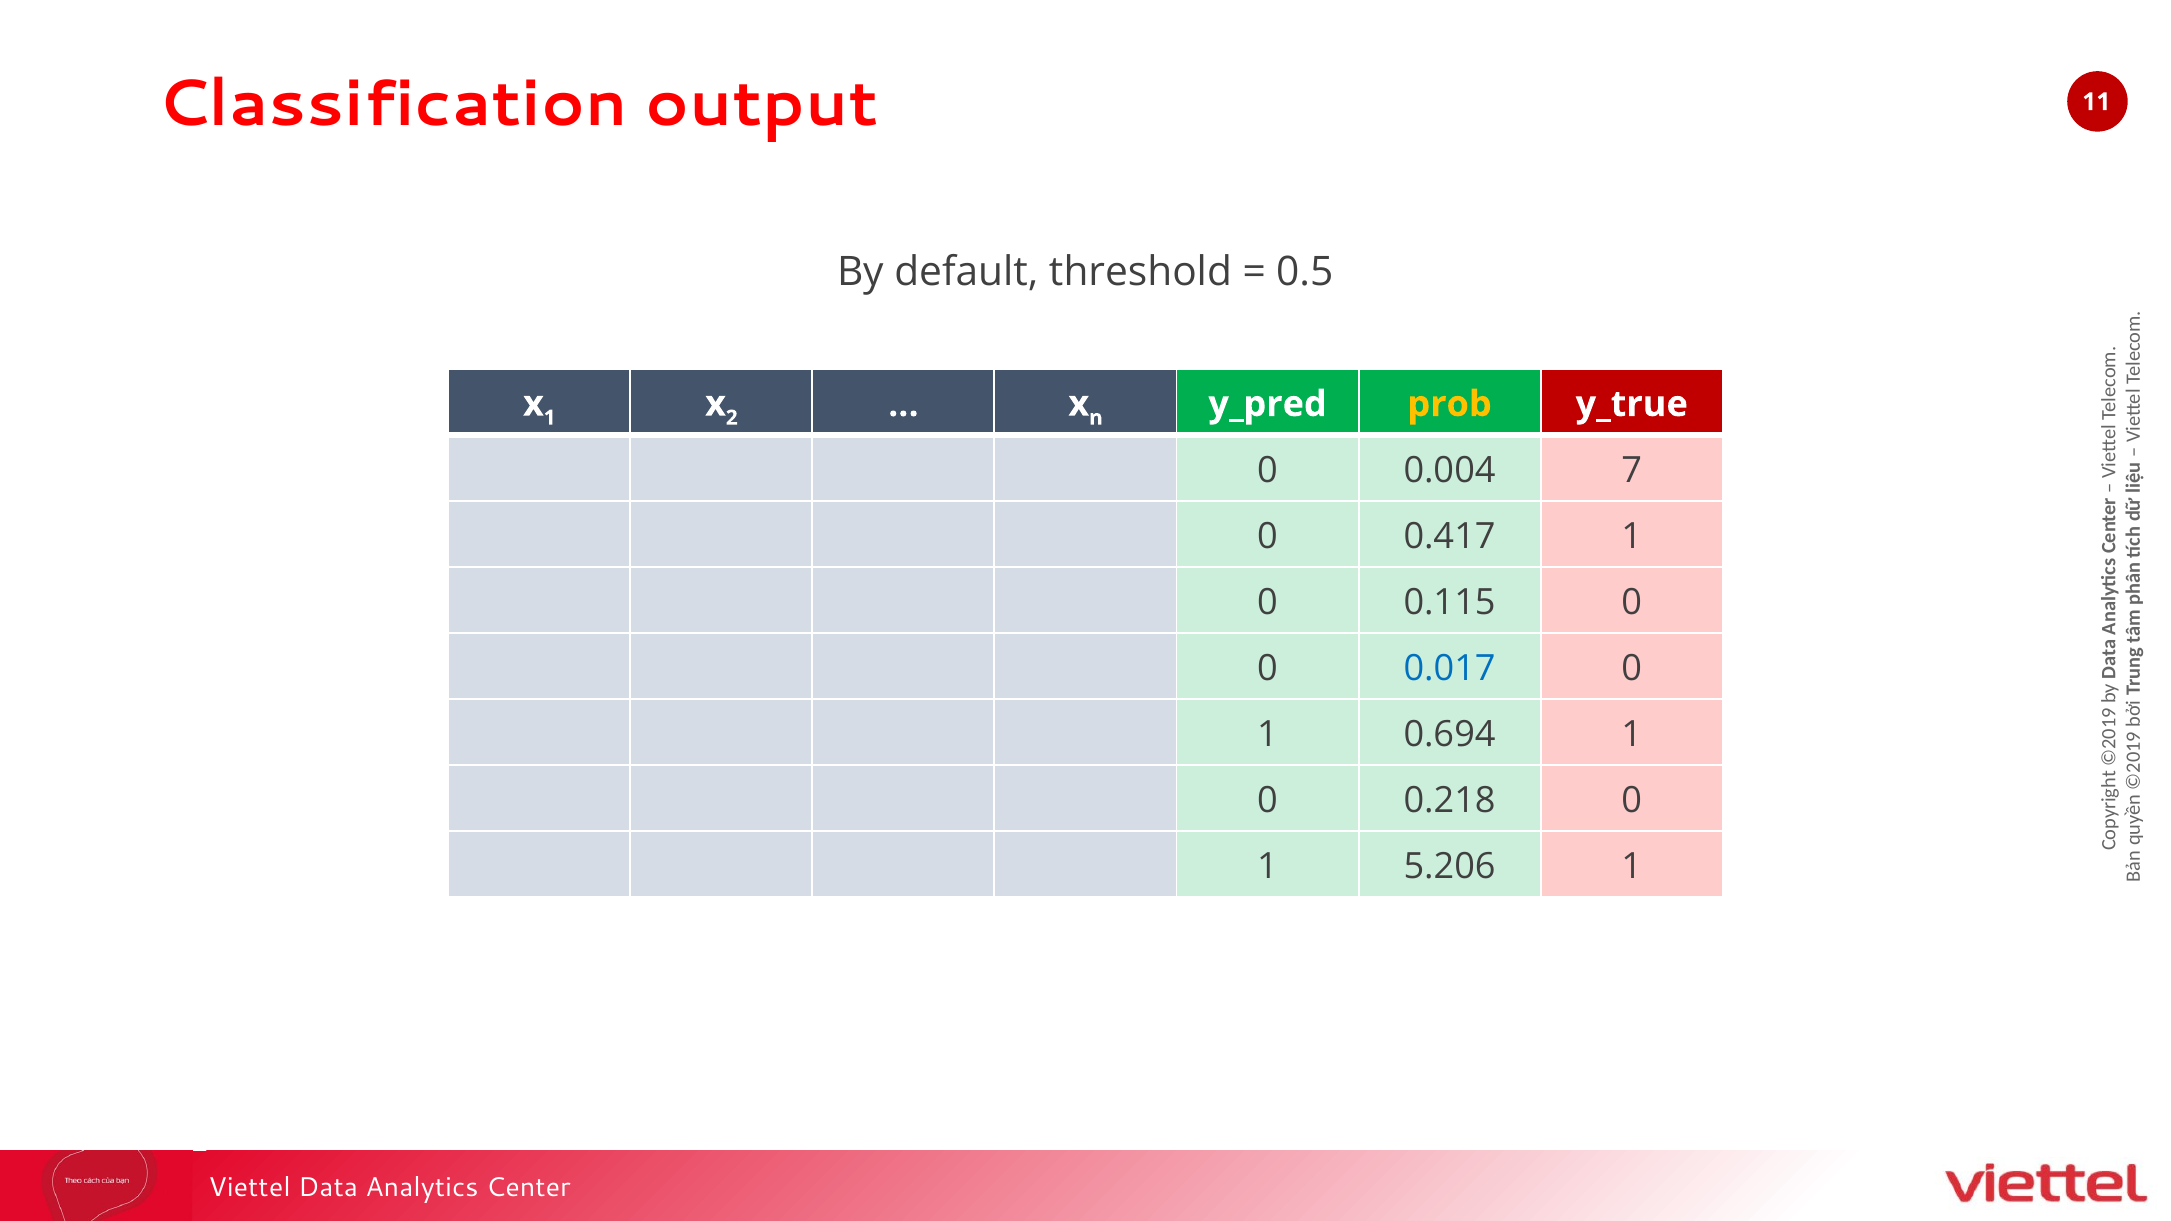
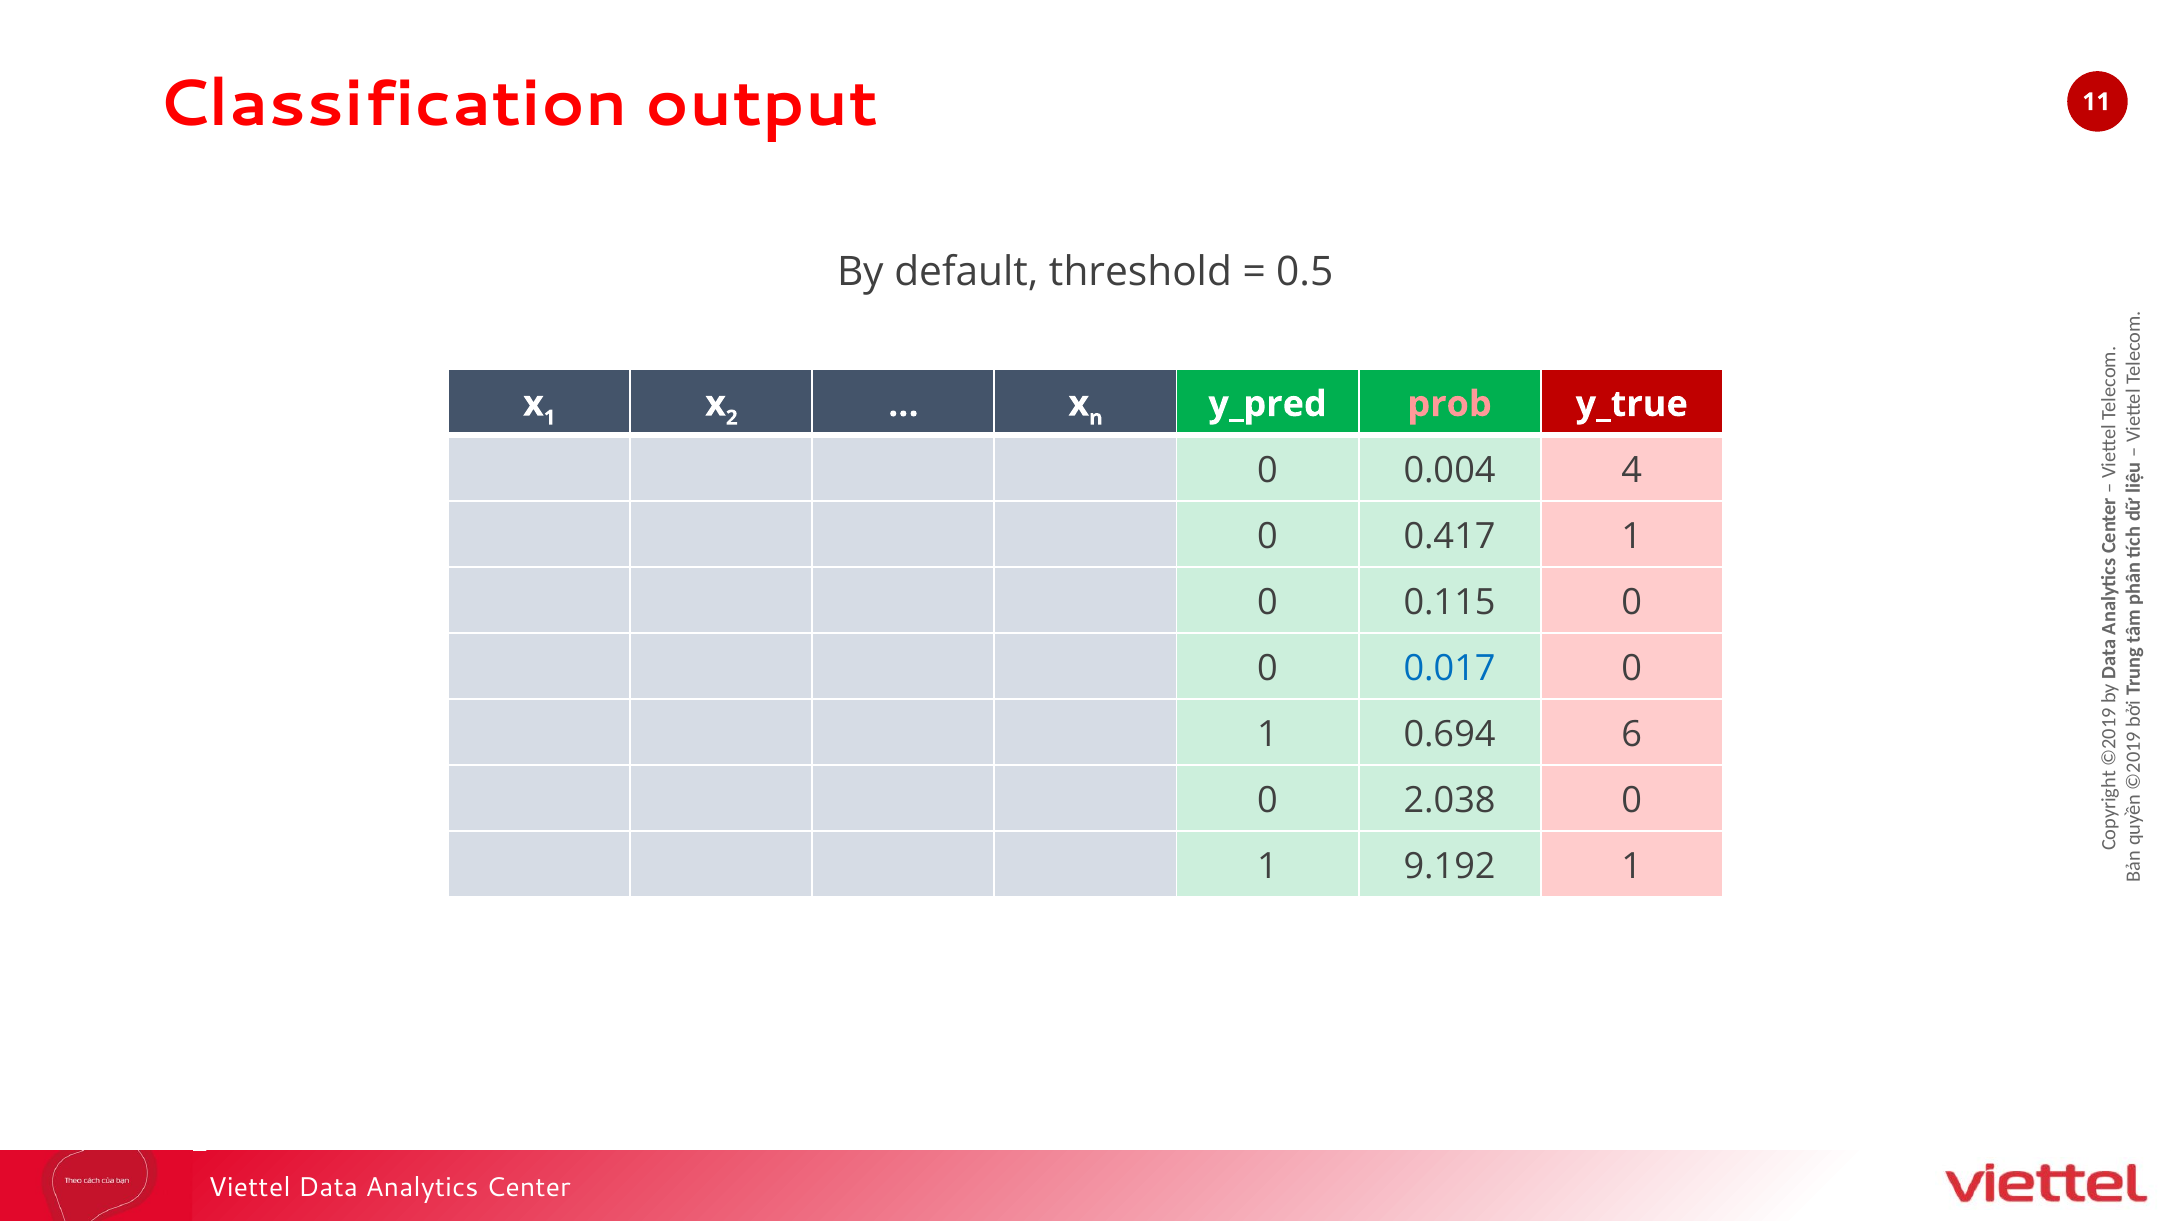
prob colour: yellow -> pink (1450, 404)
7: 7 -> 4 (1632, 470)
0.694 1: 1 -> 6 (1632, 734)
0.218: 0.218 -> 2.038 (1450, 800)
5.206: 5.206 -> 9.192 (1450, 866)
